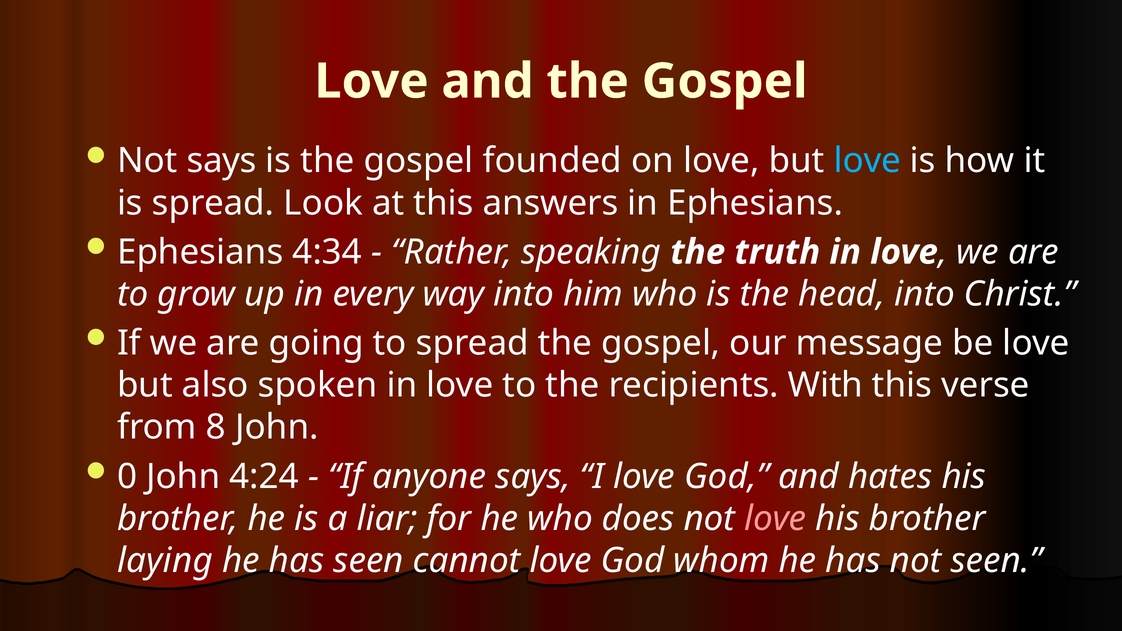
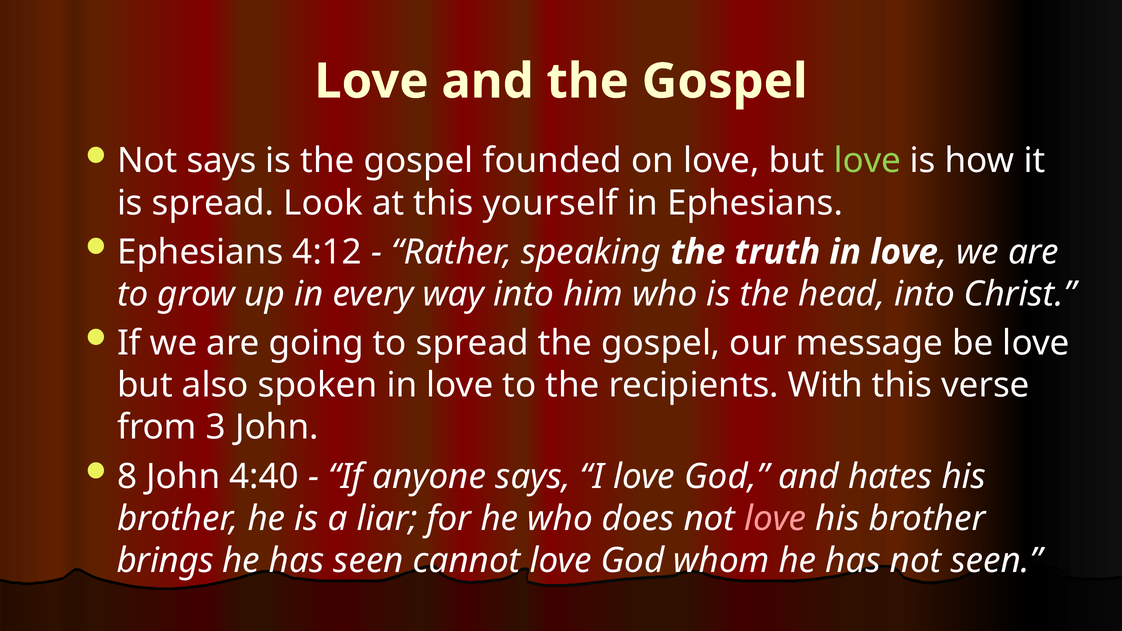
love colour: light blue -> light green (867, 161)
answers: answers -> yourself (550, 203)
4:34: 4:34 -> 4:12 (327, 252)
8: 8 -> 3 (216, 428)
0: 0 -> 8 (127, 477)
4:24: 4:24 -> 4:40 (264, 477)
laying: laying -> brings (165, 561)
